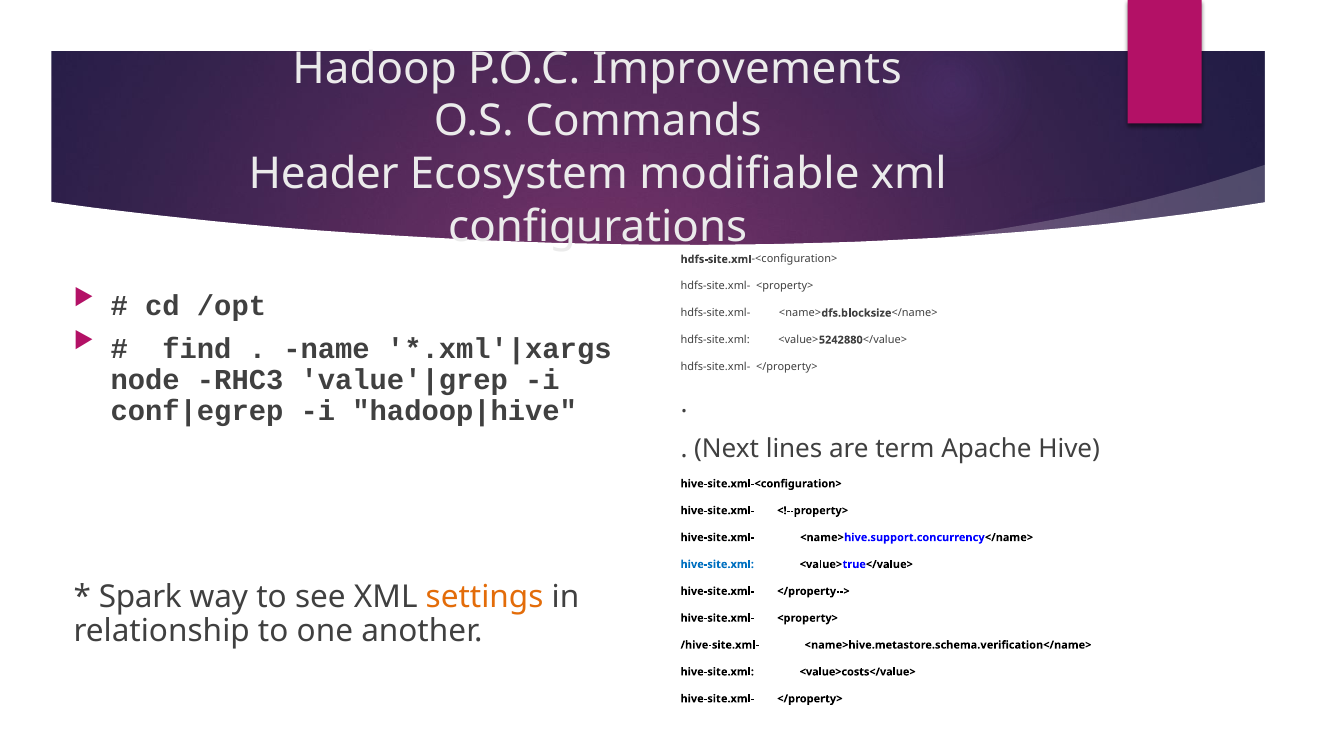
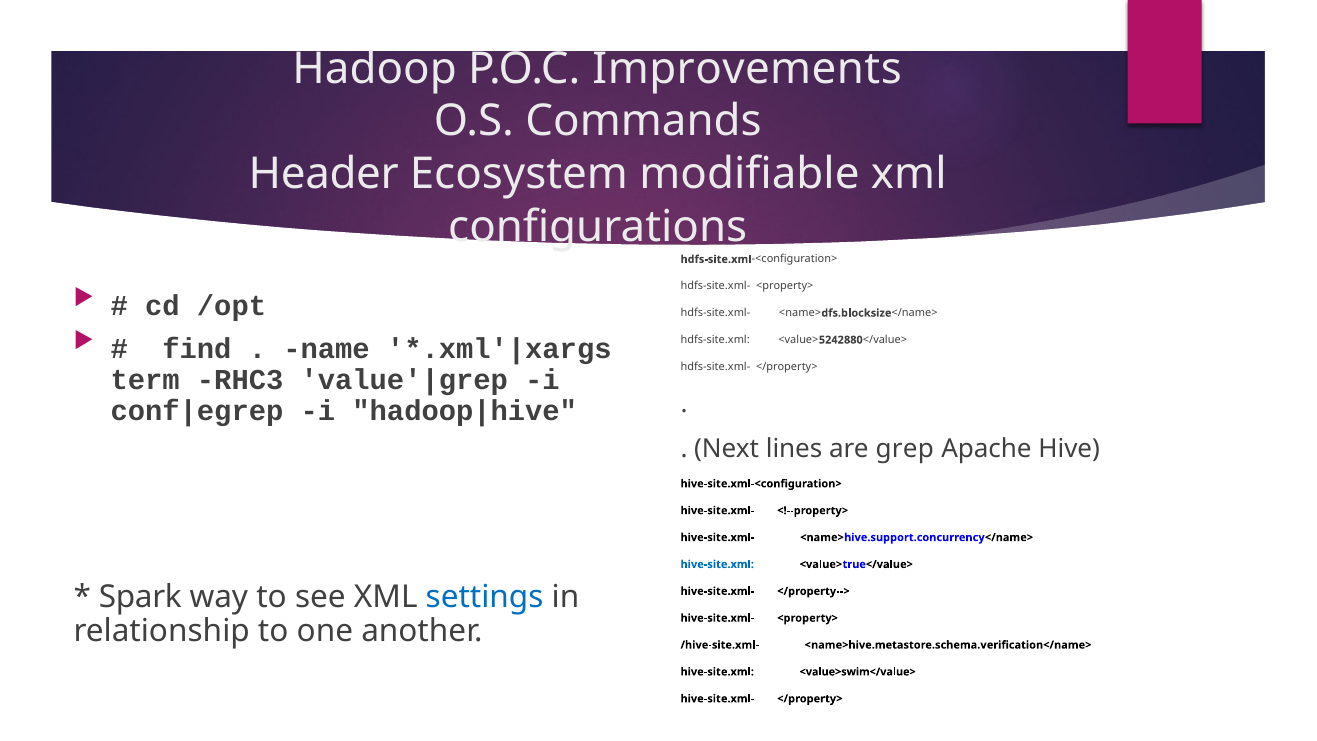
node: node -> term (145, 380)
term: term -> grep (905, 449)
settings colour: orange -> blue (485, 597)
<value>costs</value>: <value>costs</value> -> <value>swim</value> (858, 672)
